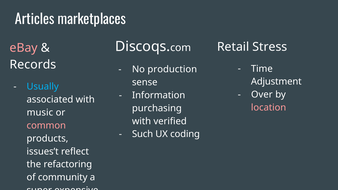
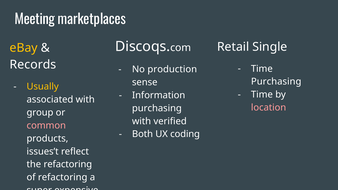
Articles: Articles -> Meeting (35, 19)
Stress: Stress -> Single (270, 47)
eBay colour: pink -> yellow (24, 48)
Adjustment: Adjustment -> Purchasing (276, 82)
Usually colour: light blue -> yellow (43, 87)
Over: Over -> Time (262, 95)
music: music -> group (40, 113)
Such: Such -> Both (143, 134)
of community: community -> refactoring (63, 177)
